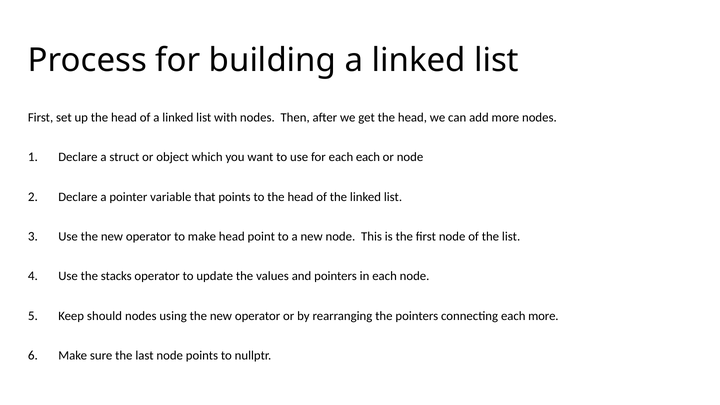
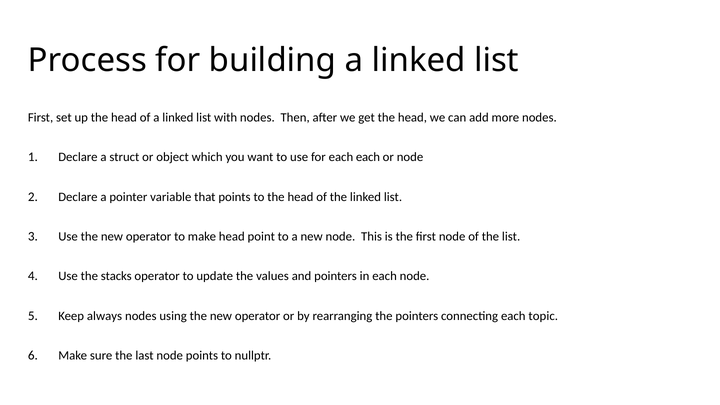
should: should -> always (105, 316)
each more: more -> topic (543, 316)
